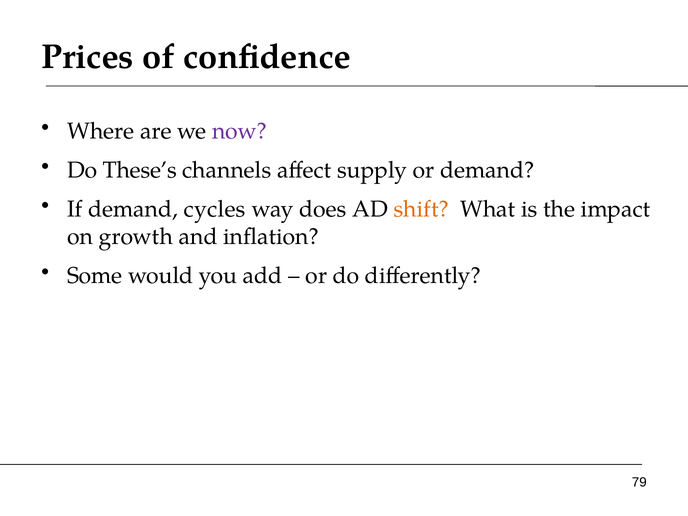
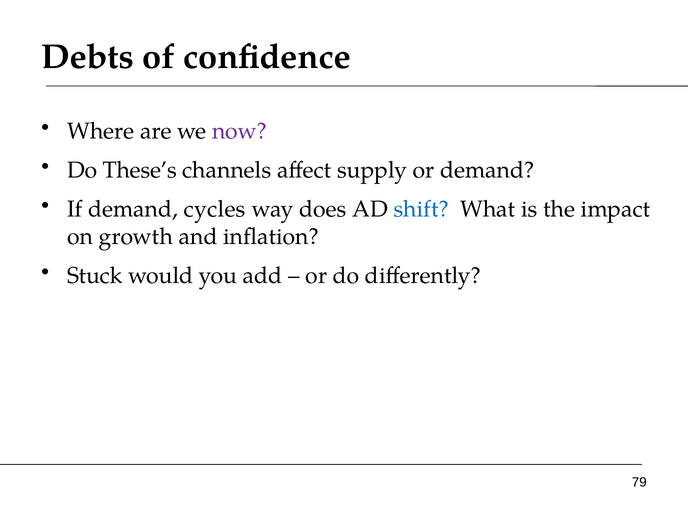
Prices: Prices -> Debts (88, 57)
shift colour: orange -> blue (421, 209)
Some: Some -> Stuck (95, 276)
